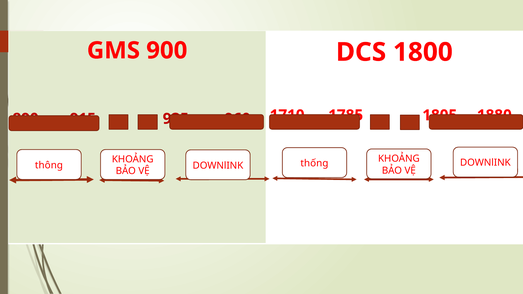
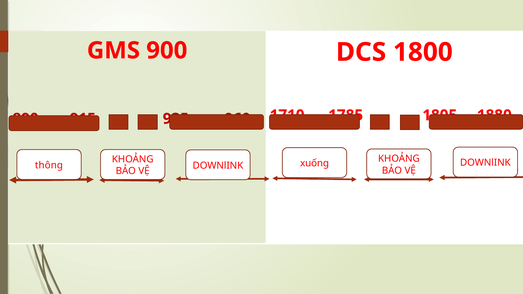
thống: thống -> xuống (315, 163)
